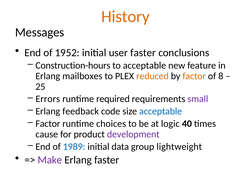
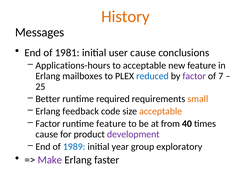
1952: 1952 -> 1981 (67, 52)
user faster: faster -> cause (143, 52)
Construction-hours: Construction-hours -> Applications-hours (73, 65)
reduced colour: orange -> blue (152, 76)
factor colour: orange -> purple (194, 76)
8: 8 -> 7 (221, 76)
Errors: Errors -> Better (48, 99)
small colour: purple -> orange (198, 99)
acceptable colour: blue -> orange (161, 111)
runtime choices: choices -> feature (111, 123)
logic: logic -> from (170, 123)
data: data -> year (120, 146)
lightweight: lightweight -> exploratory (179, 146)
